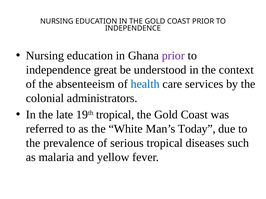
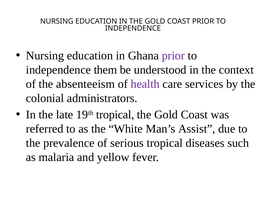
great: great -> them (105, 70)
health colour: blue -> purple (145, 84)
Today: Today -> Assist (197, 129)
